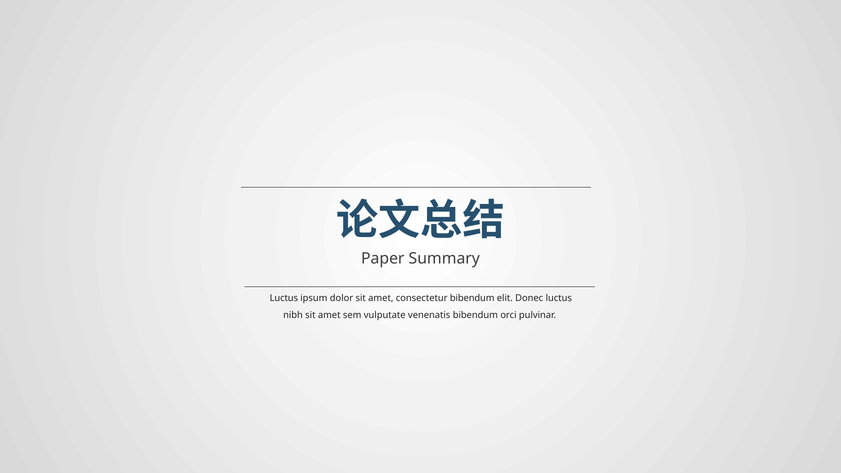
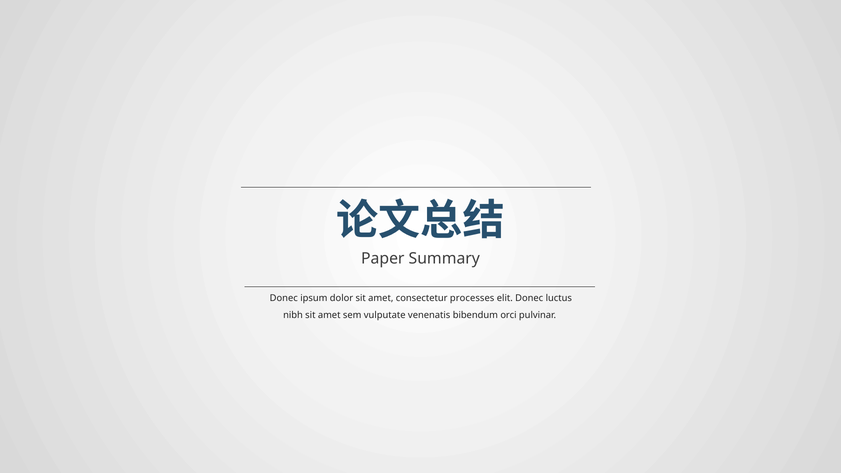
Luctus: Luctus -> Donec (284, 298)
consectetur bibendum: bibendum -> processes (472, 298)
